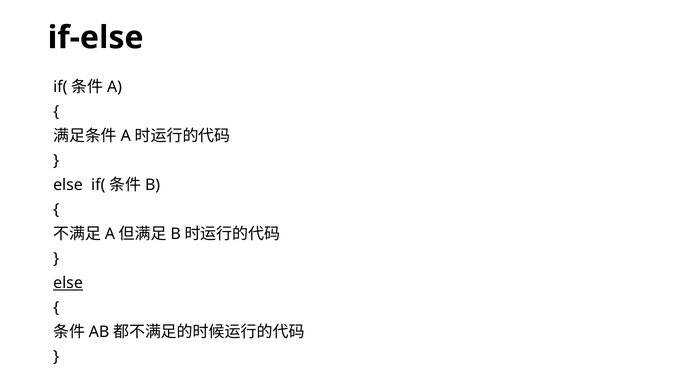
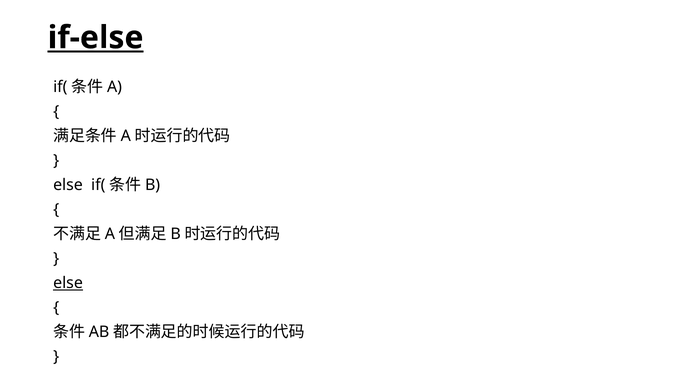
if-else underline: none -> present (96, 38)
